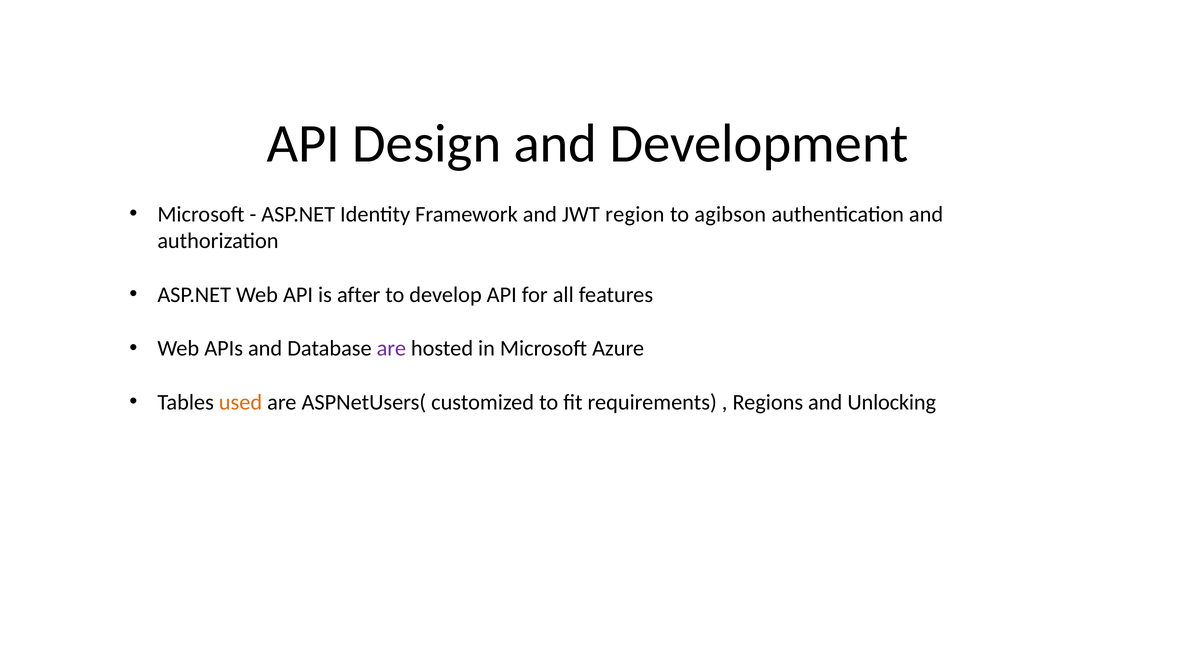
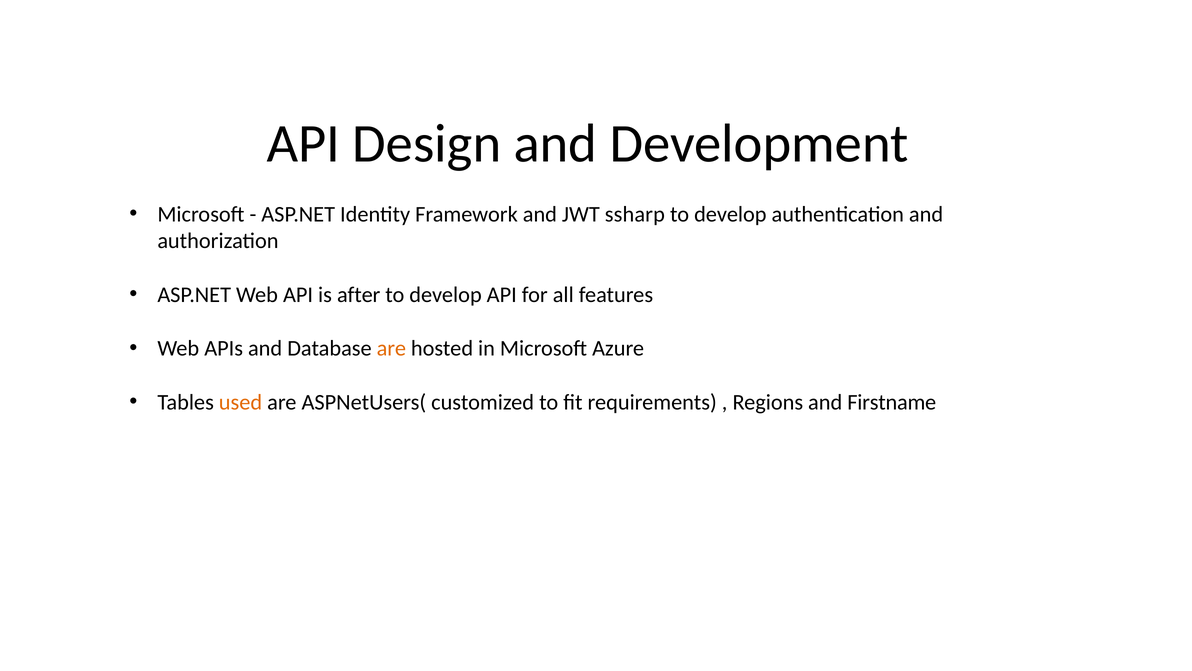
region: region -> ssharp (635, 214)
agibson: agibson -> develop (730, 214)
are colour: purple -> orange (391, 348)
Unlocking: Unlocking -> Firstname (892, 402)
